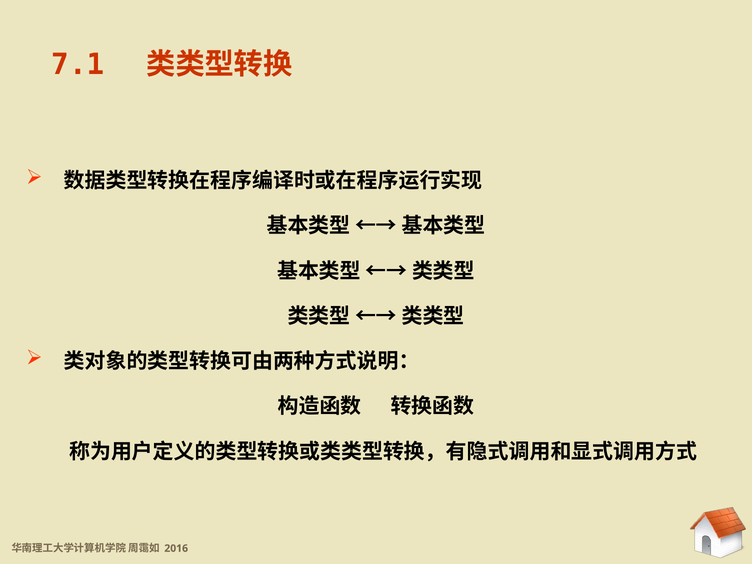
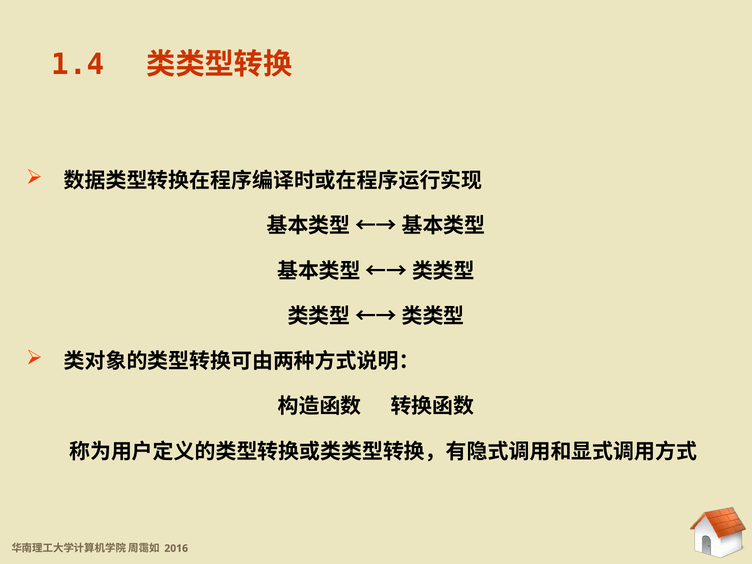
7.1: 7.1 -> 1.4 (78, 65)
